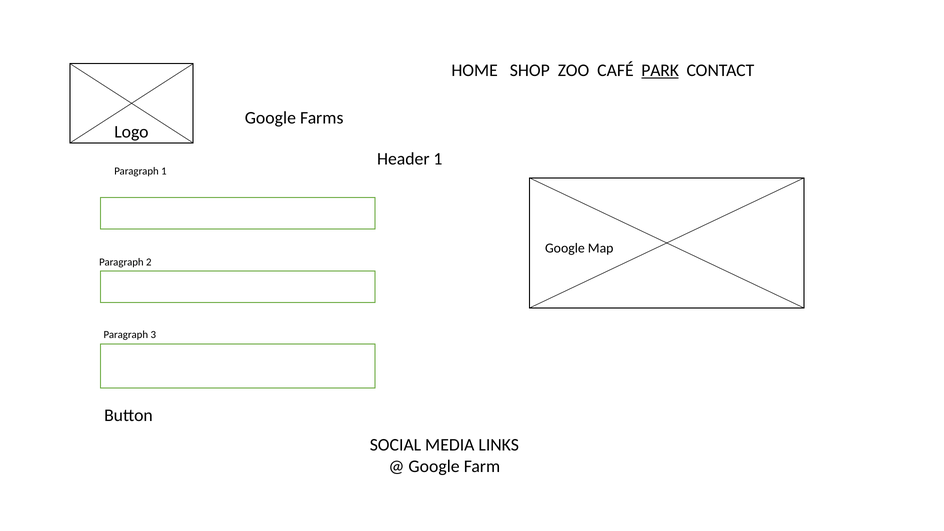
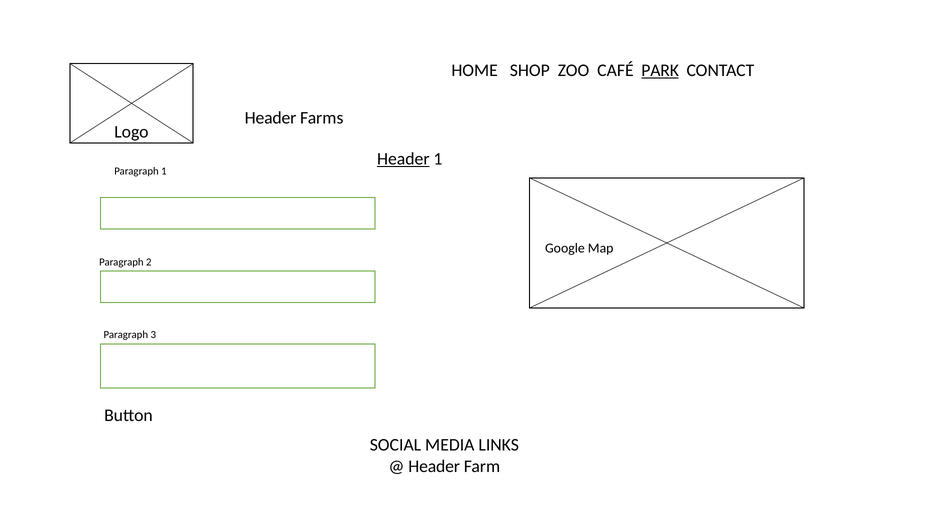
Google: Google -> Header (271, 118)
Header underline: none -> present (403, 159)
Google: Google -> Header (434, 466)
